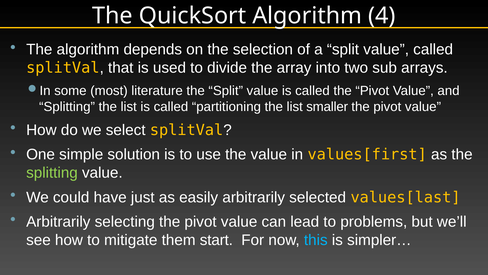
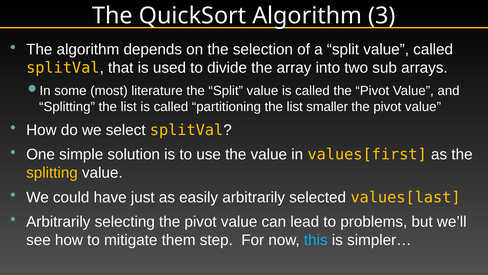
4: 4 -> 3 (382, 16)
splitting colour: light green -> yellow (52, 173)
start: start -> step (216, 240)
